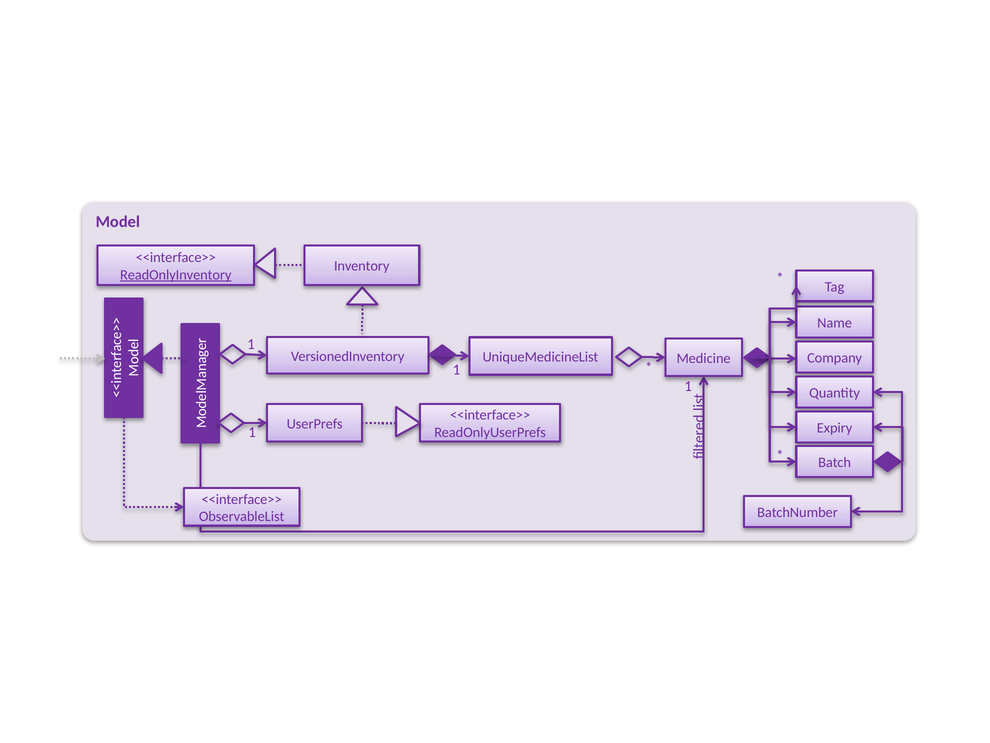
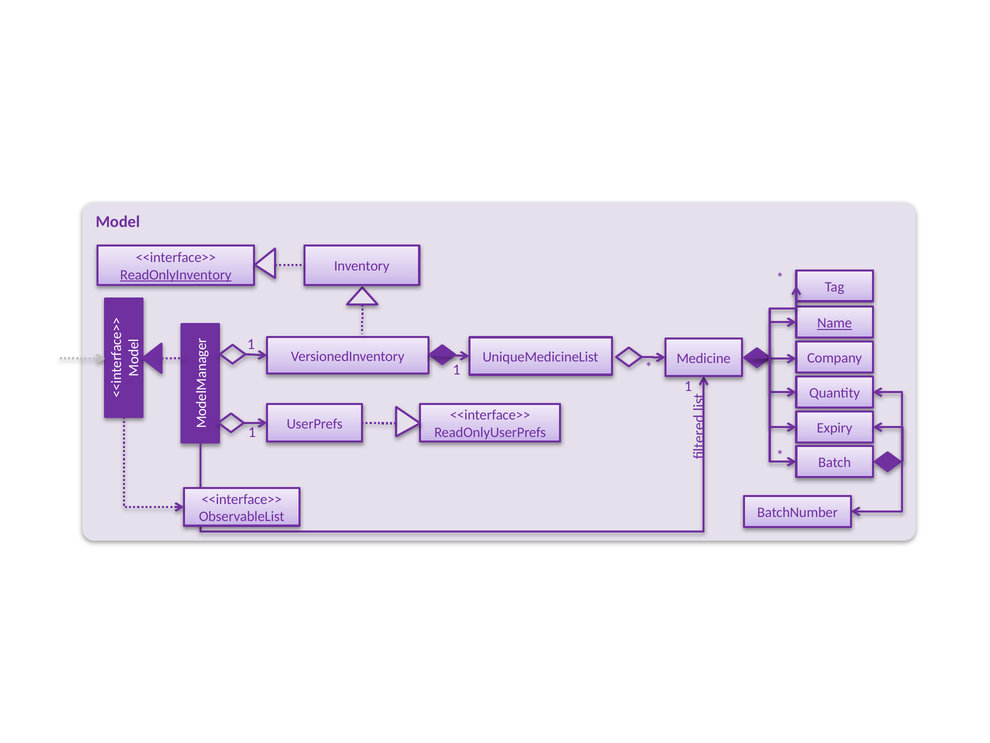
Name underline: none -> present (835, 323)
